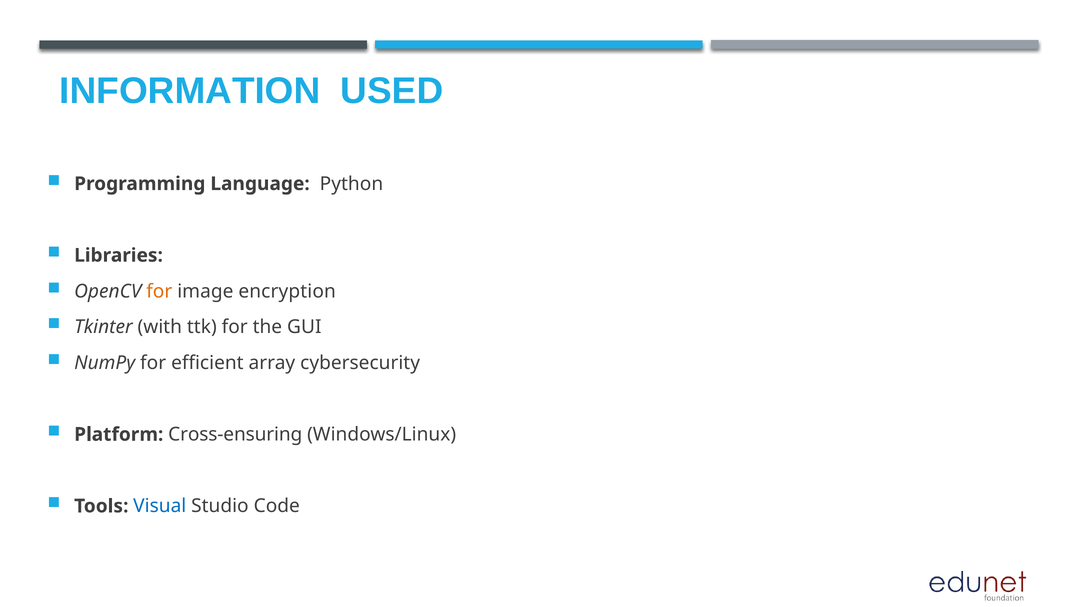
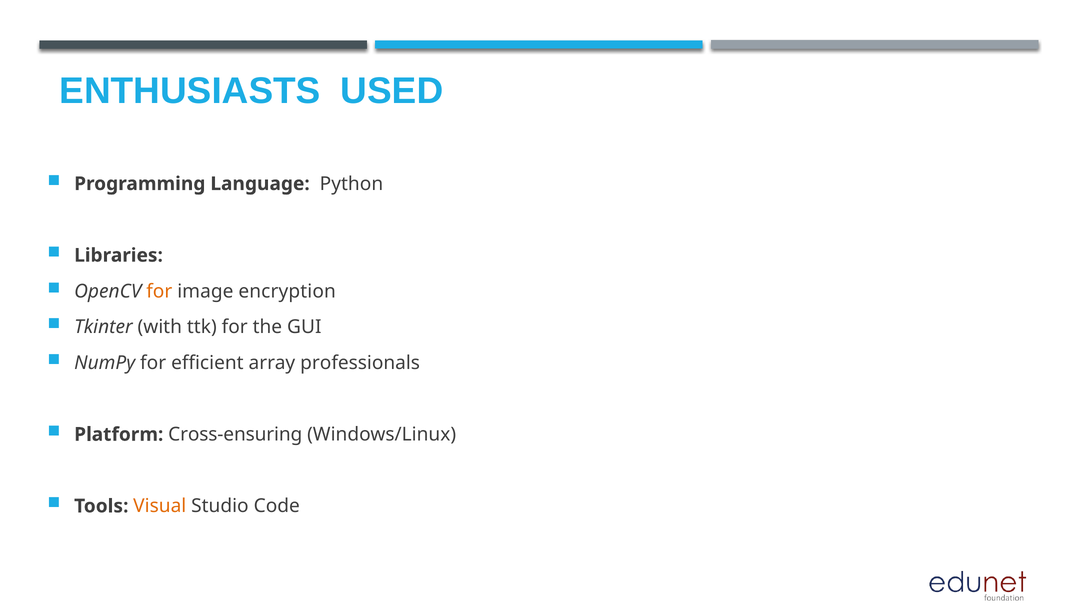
INFORMATION: INFORMATION -> ENTHUSIASTS (190, 91)
cybersecurity: cybersecurity -> professionals (360, 362)
Visual colour: blue -> orange (160, 506)
